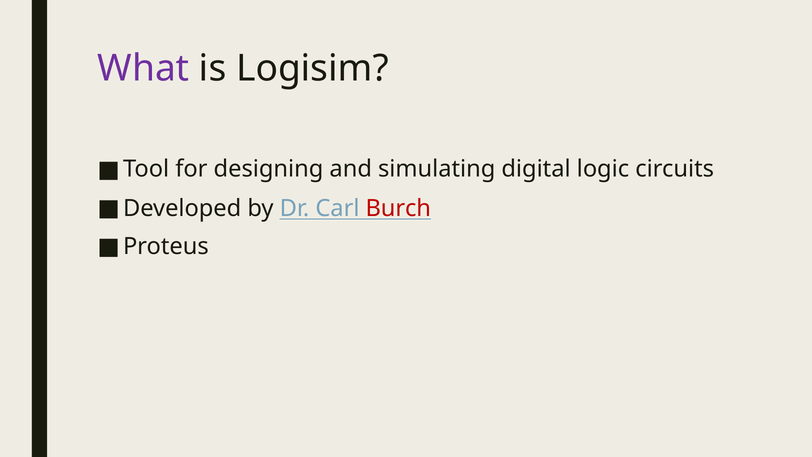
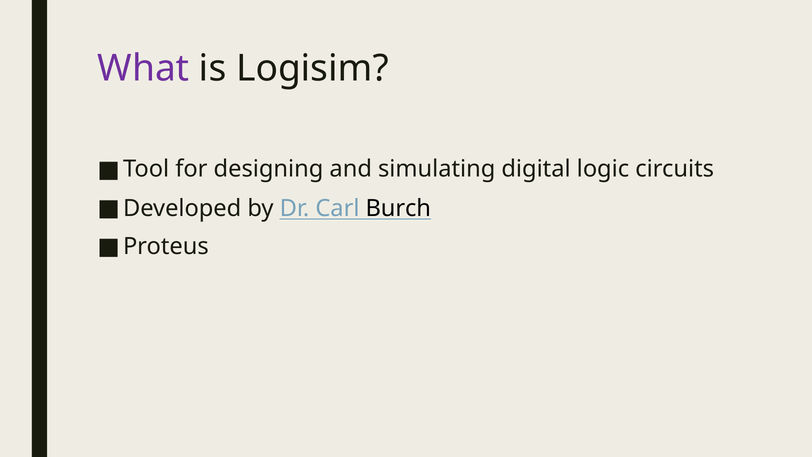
Burch colour: red -> black (398, 208)
